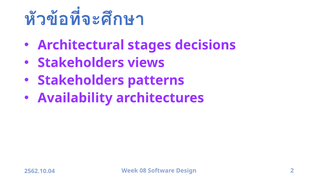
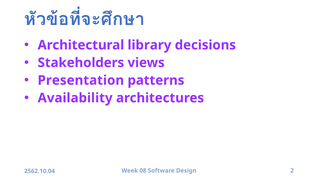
stages: stages -> library (149, 45)
Stakeholders: Stakeholders -> Presentation (81, 80)
